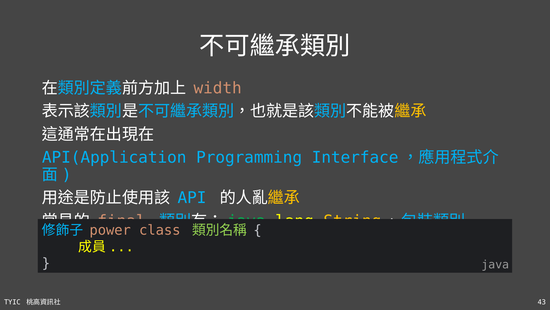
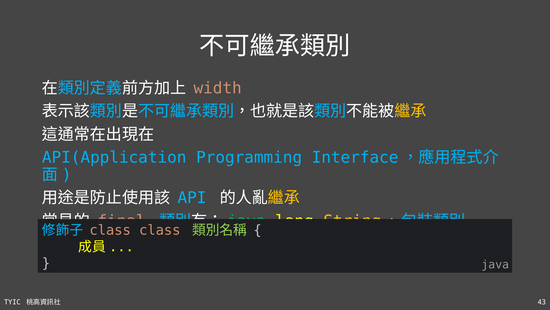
power: power -> class (110, 230)
